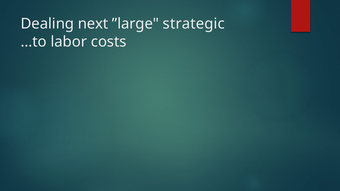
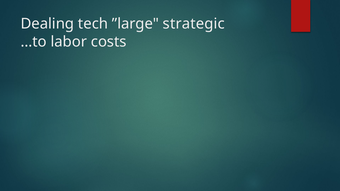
next: next -> tech (93, 24)
